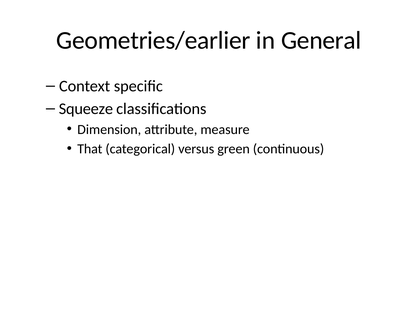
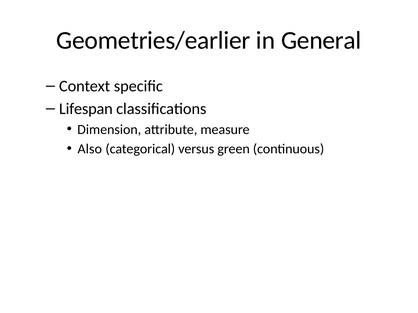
Squeeze: Squeeze -> Lifespan (86, 109)
That: That -> Also (90, 149)
